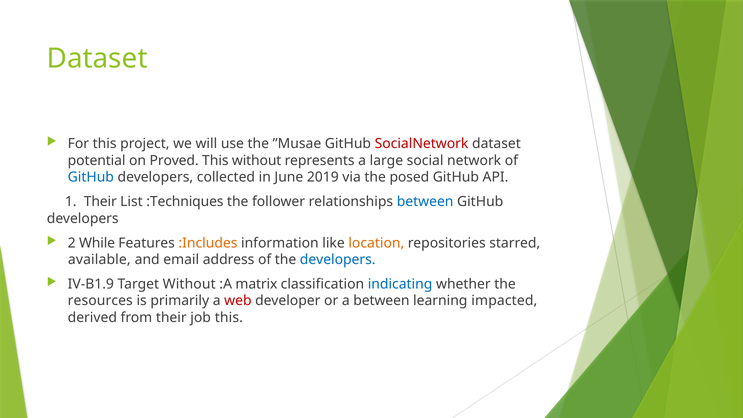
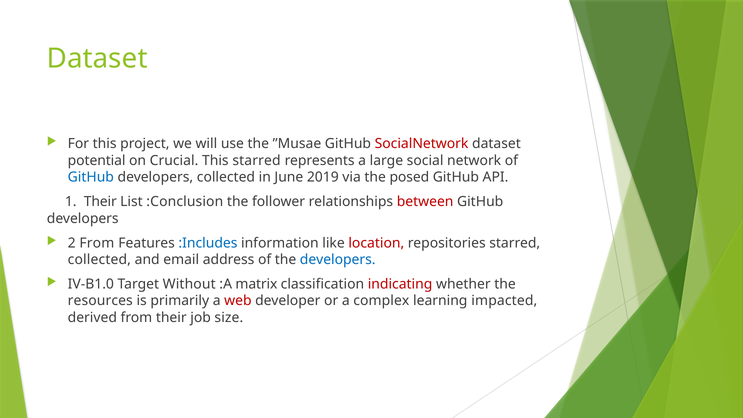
Proved: Proved -> Crucial (174, 161)
This without: without -> starred (257, 161)
:Techniques: :Techniques -> :Conclusion (185, 202)
between colour: blue -> red (425, 202)
2 While: While -> From (97, 243)
:Includes colour: orange -> blue (208, 243)
location colour: orange -> red (376, 243)
available: available -> collected (99, 260)
IV-B1.9: IV-B1.9 -> IV-B1.0 (91, 284)
indicating colour: blue -> red (400, 284)
a between: between -> complex (381, 301)
job this: this -> size (229, 317)
